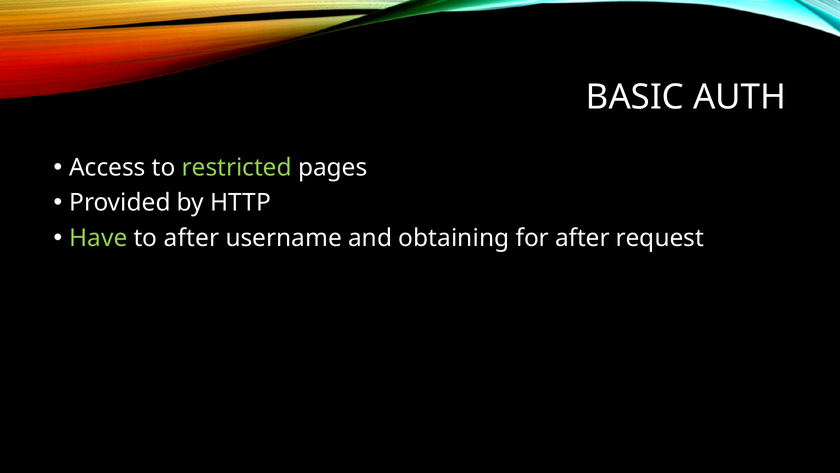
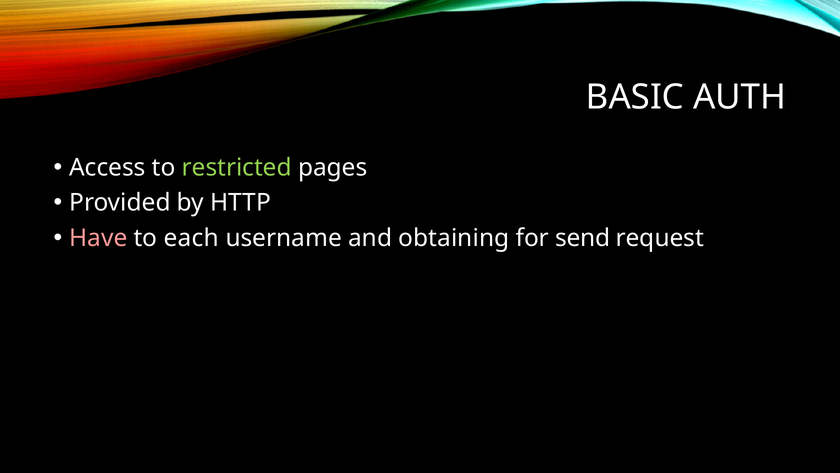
Have colour: light green -> pink (98, 238)
to after: after -> each (191, 238)
for after: after -> send (583, 238)
